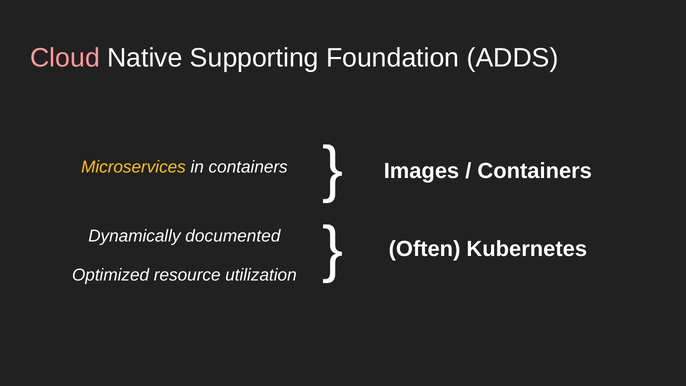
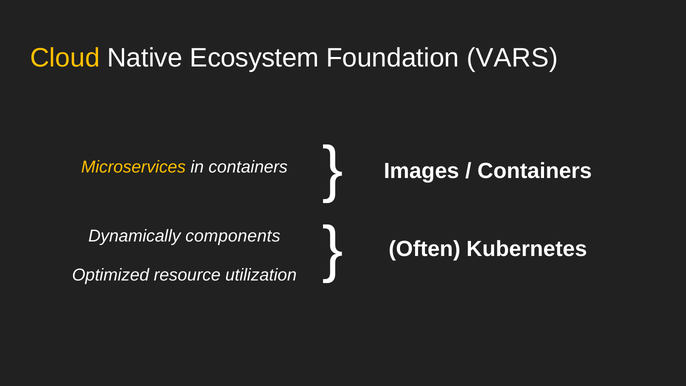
Cloud colour: pink -> yellow (65, 58)
Supporting: Supporting -> Ecosystem (254, 58)
ADDS: ADDS -> VARS (512, 58)
documented: documented -> components (233, 236)
